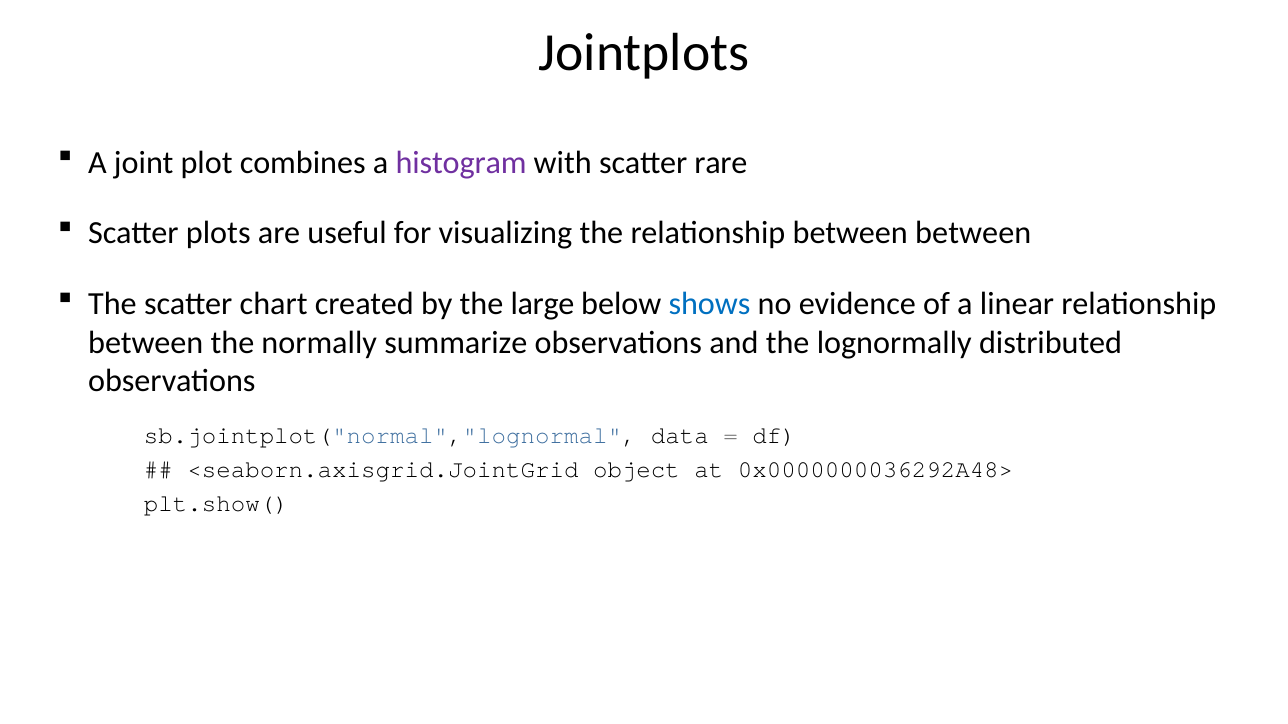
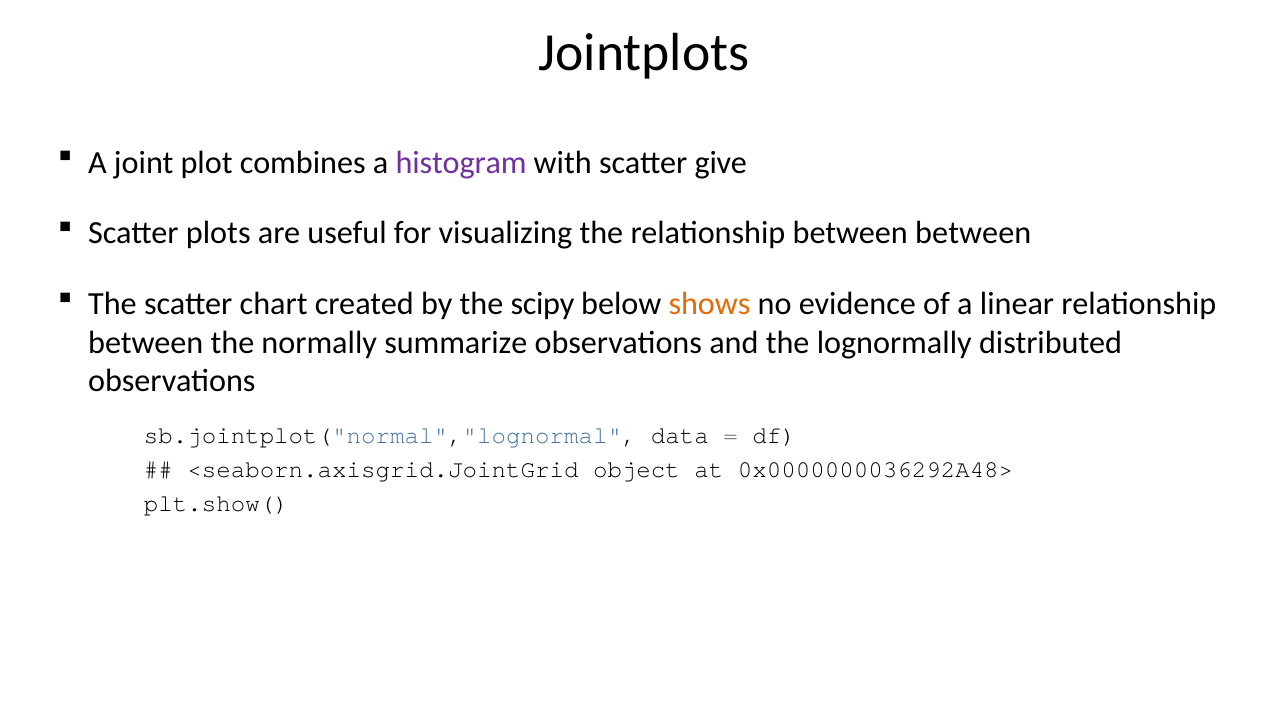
rare: rare -> give (721, 163)
large: large -> scipy (542, 304)
shows colour: blue -> orange (710, 304)
